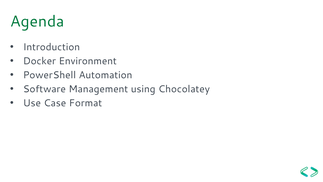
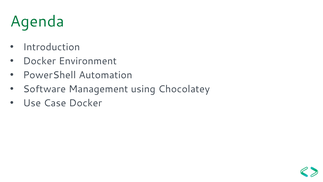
Case Format: Format -> Docker (85, 103)
